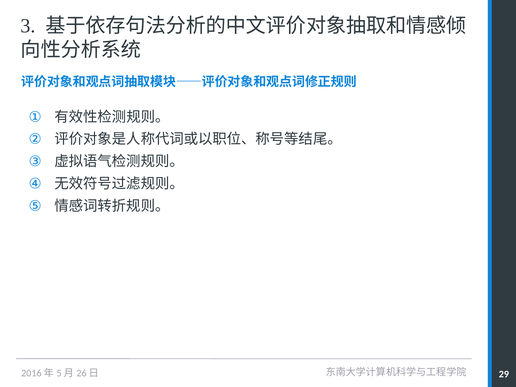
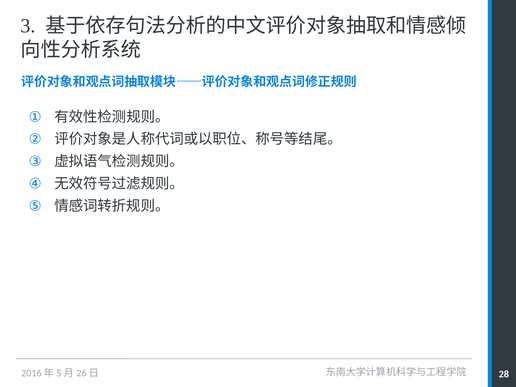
29: 29 -> 28 (504, 374)
